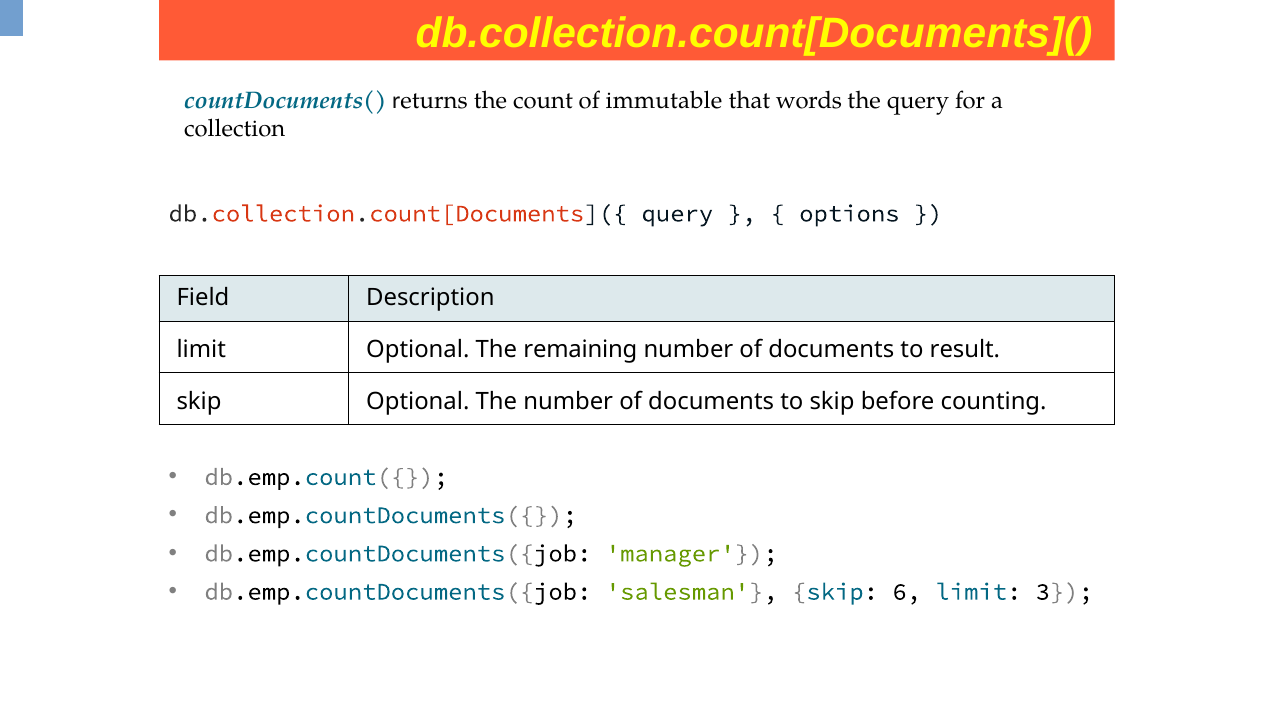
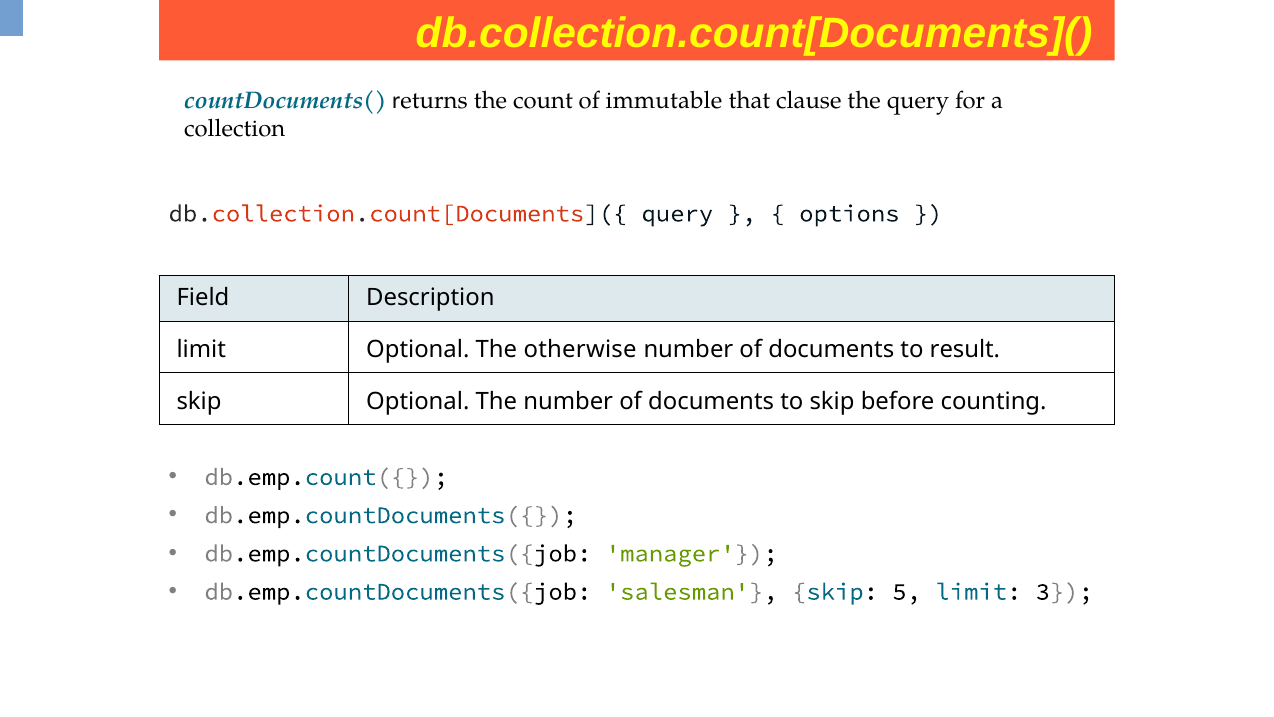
words: words -> clause (809, 100)
remaining: remaining -> otherwise (580, 349)
6: 6 -> 5 (907, 591)
